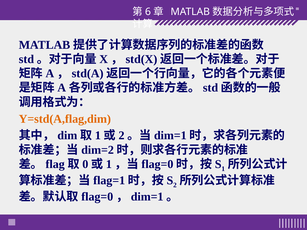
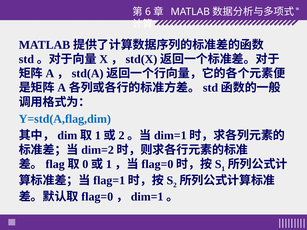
Y=std(A,flag,dim colour: orange -> blue (65, 119)
